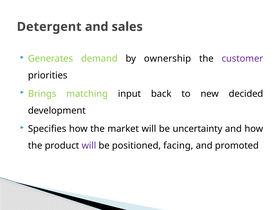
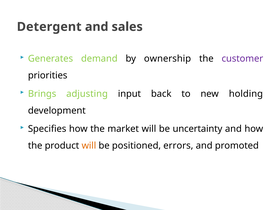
matching: matching -> adjusting (87, 94)
decided: decided -> holding (246, 94)
will colour: purple -> orange (89, 146)
facing: facing -> errors (178, 146)
